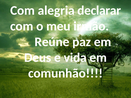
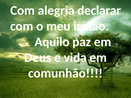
Reúne: Reúne -> Aquilo (52, 42)
